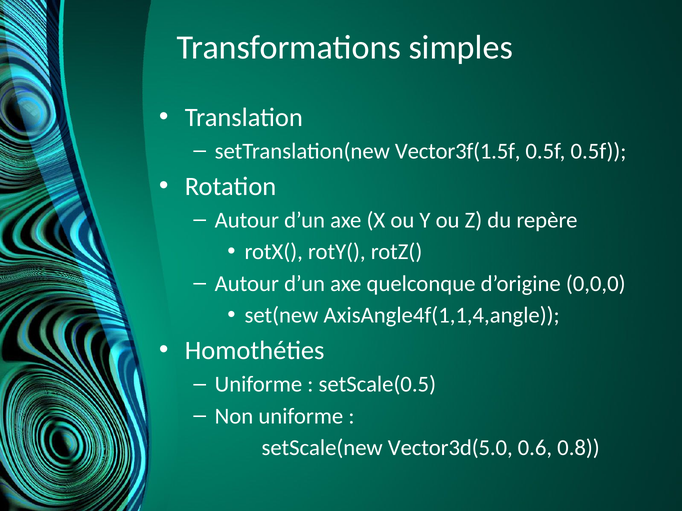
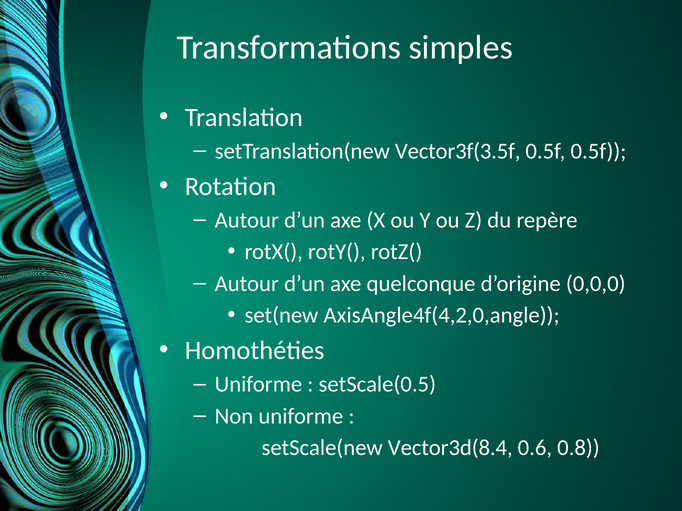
Vector3f(1.5f: Vector3f(1.5f -> Vector3f(3.5f (458, 151)
AxisAngle4f(1,1,4,angle: AxisAngle4f(1,1,4,angle -> AxisAngle4f(4,2,0,angle (442, 316)
Vector3d(5.0: Vector3d(5.0 -> Vector3d(8.4 (450, 448)
